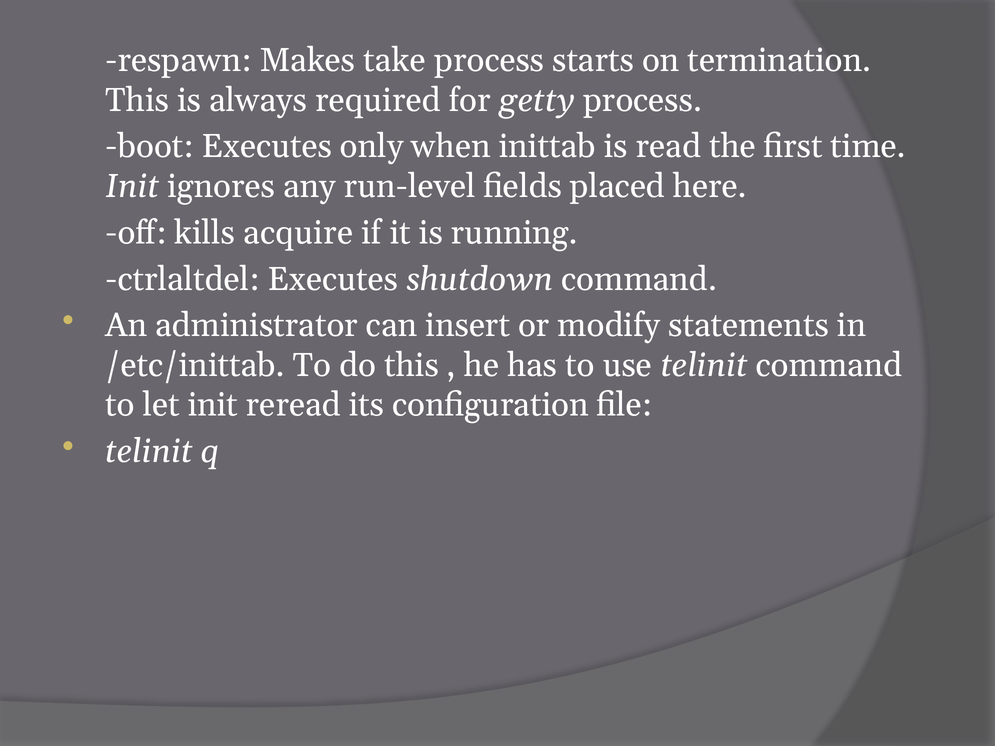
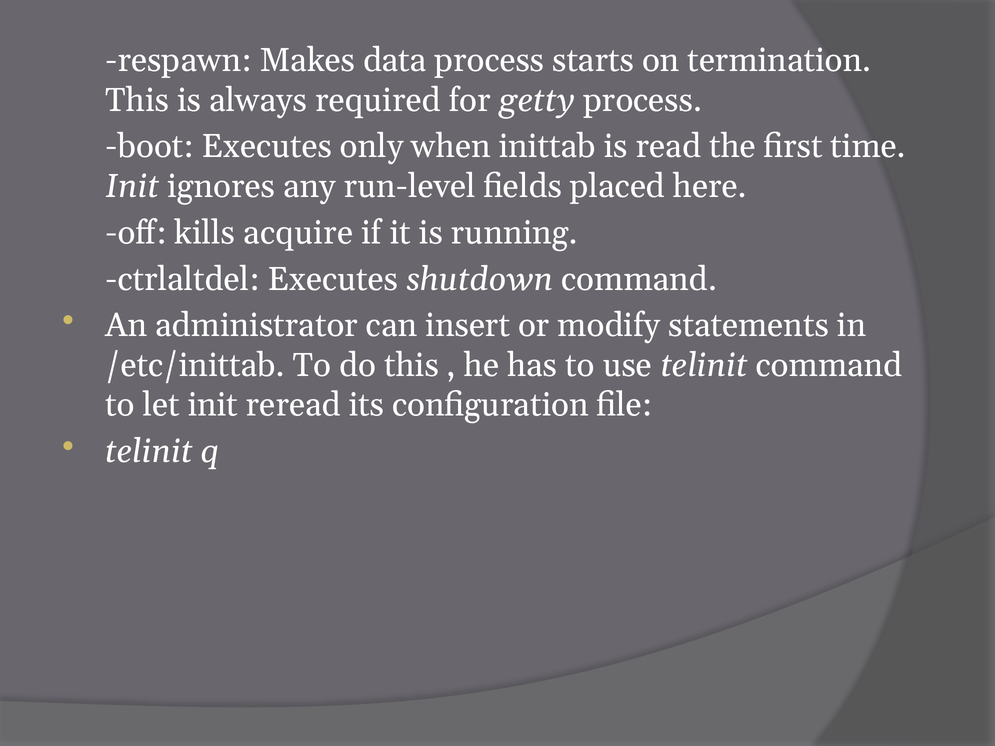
take: take -> data (395, 60)
